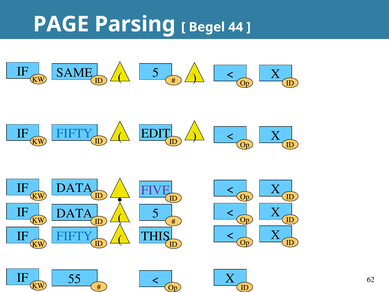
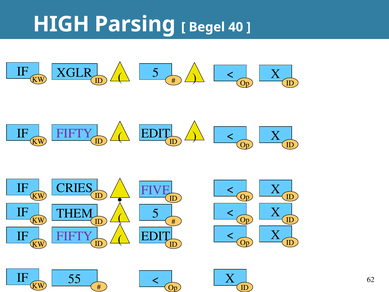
PAGE: PAGE -> HIGH (61, 24)
44: 44 -> 40 (236, 27)
SAME: SAME -> XGLR (74, 72)
FIFTY colour: blue -> purple (75, 133)
DATA: DATA -> CRIES (75, 188)
DATA: DATA -> THEM (75, 213)
FIFTY colour: blue -> purple (75, 236)
THIS: THIS -> EDIT (156, 236)
